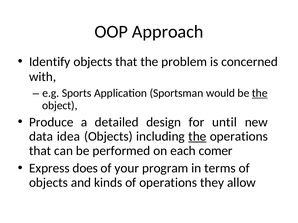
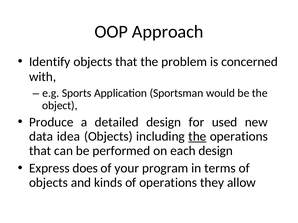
the underline: present -> none (260, 93)
until: until -> used (225, 122)
each comer: comer -> design (216, 151)
